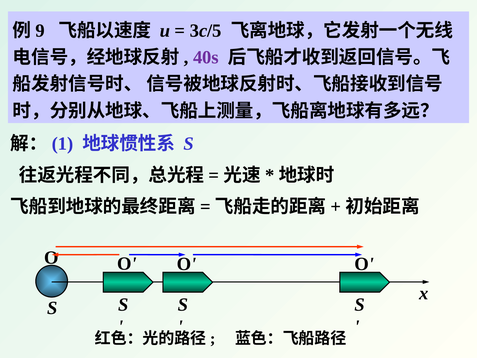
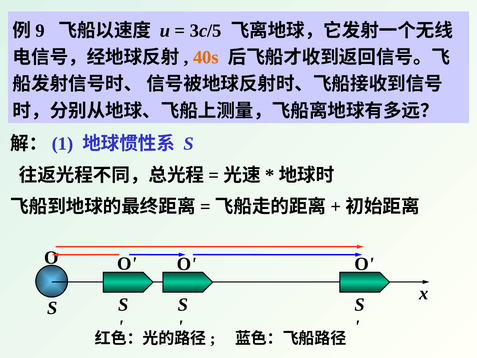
40s colour: purple -> orange (206, 57)
